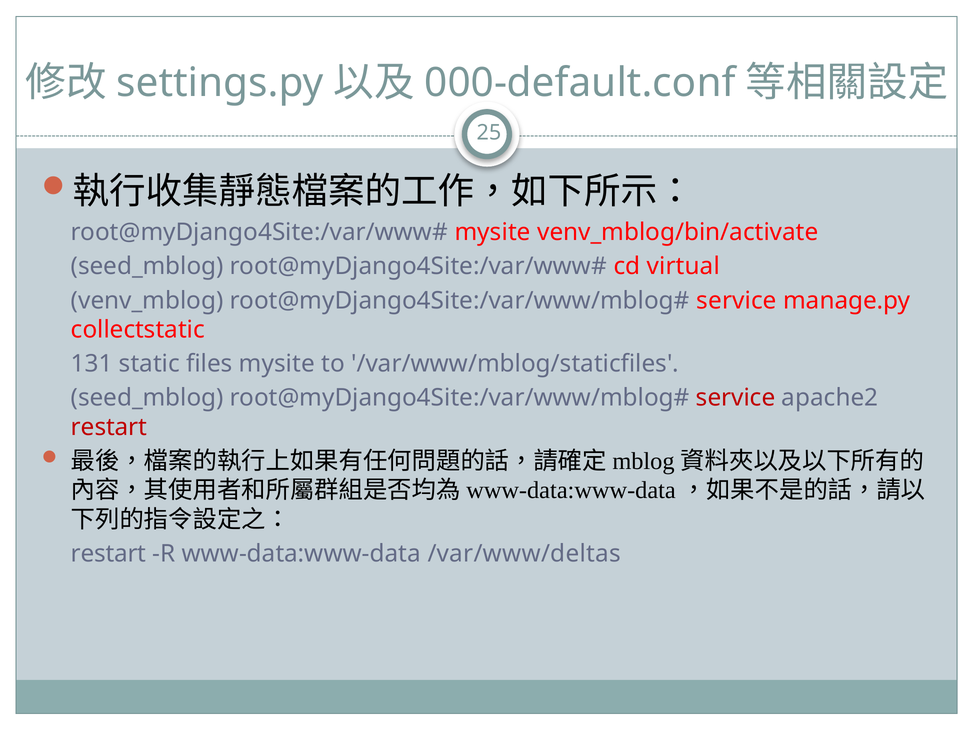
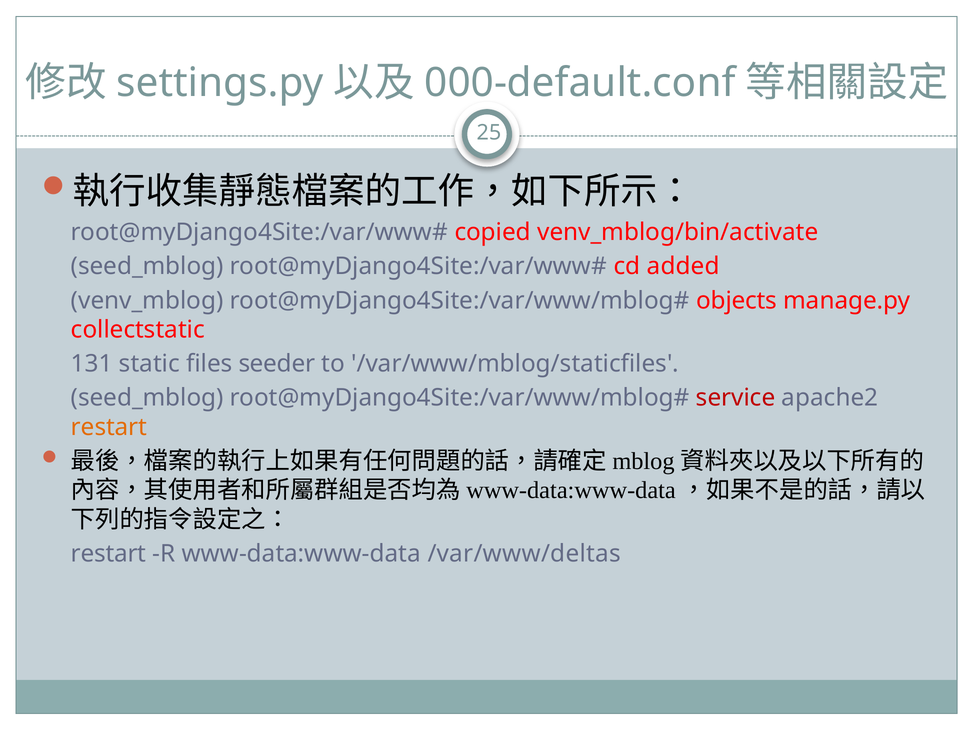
mysite: mysite -> copied (493, 233)
virtual: virtual -> added (683, 267)
service: service -> objects (737, 301)
files mysite: mysite -> seeder (277, 364)
restart colour: red -> orange (109, 427)
